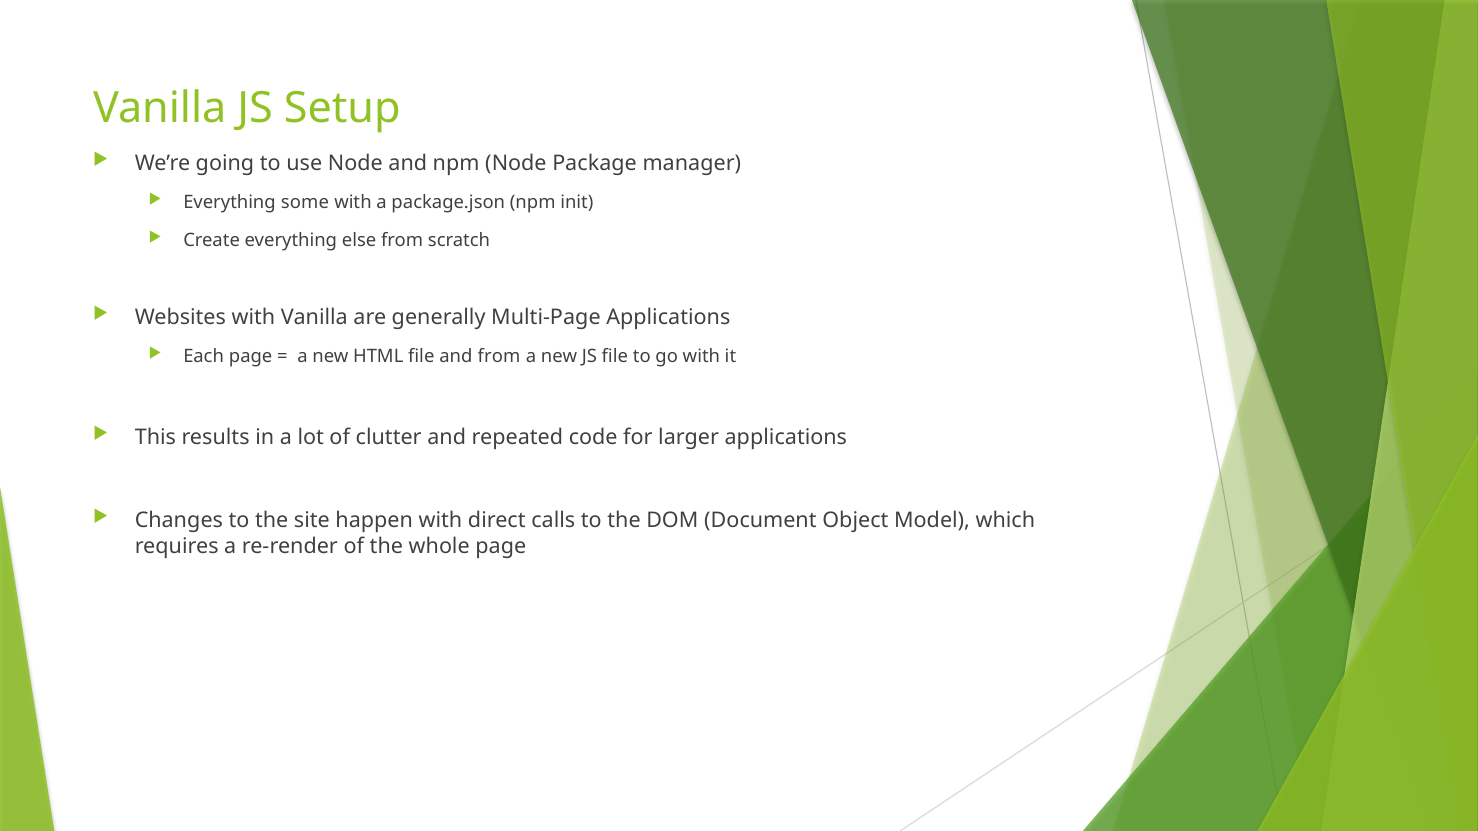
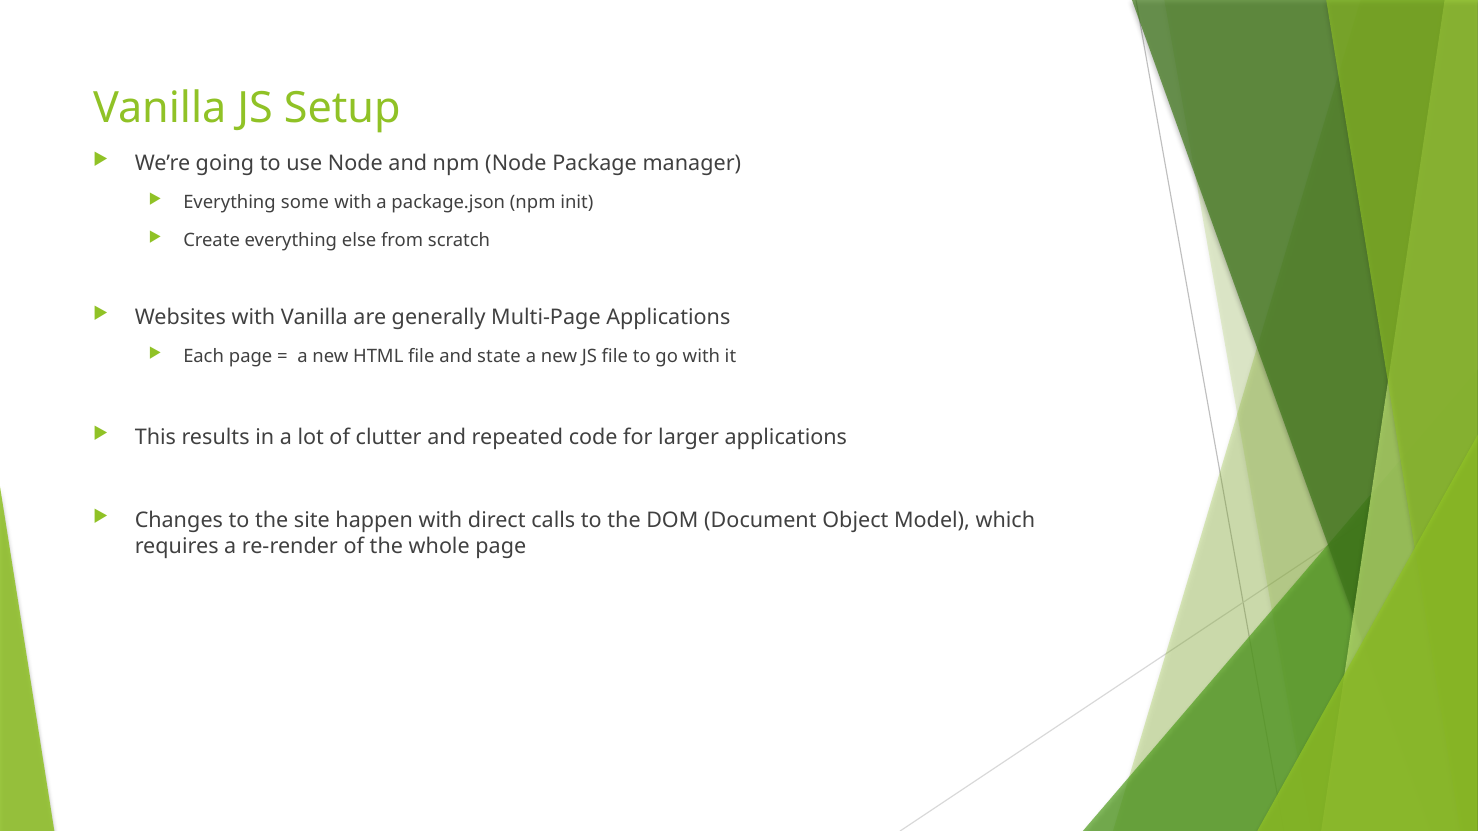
and from: from -> state (499, 357)
